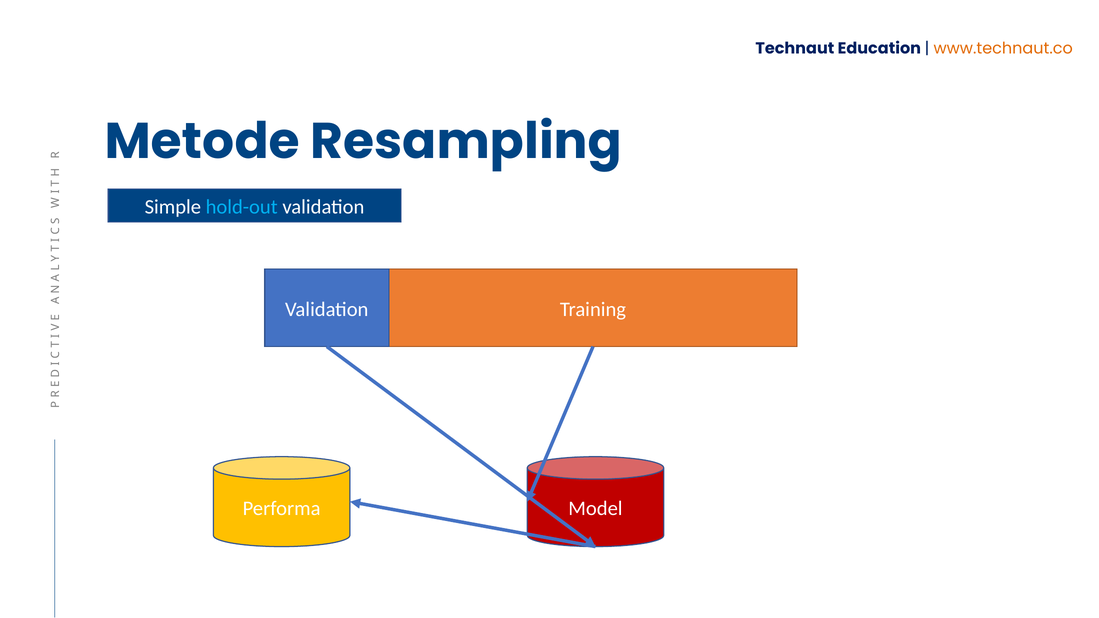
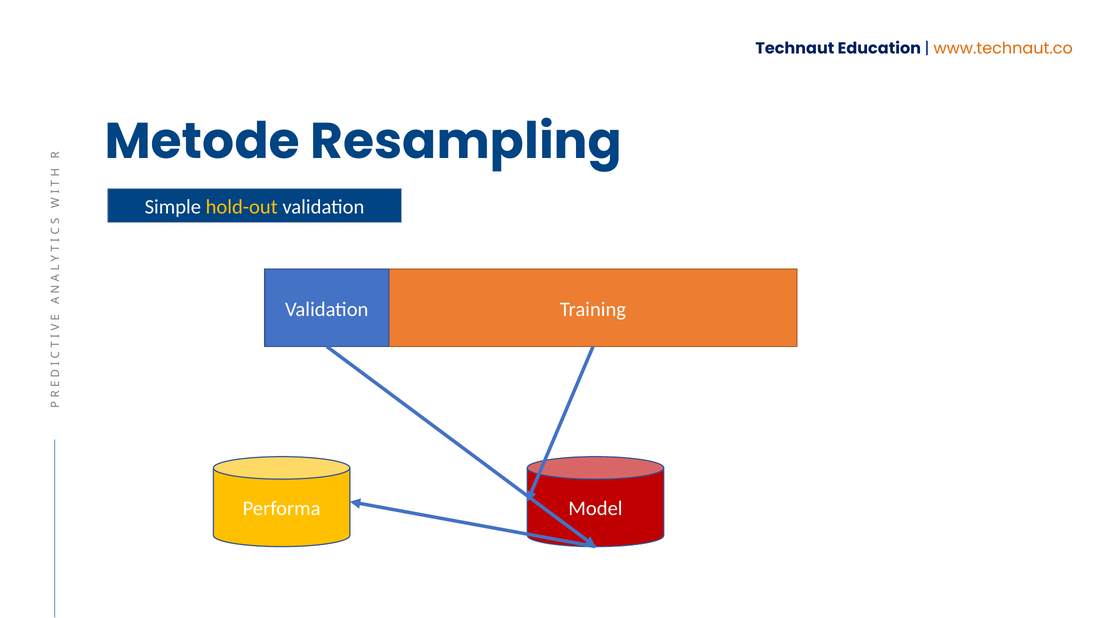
hold-out colour: light blue -> yellow (242, 207)
